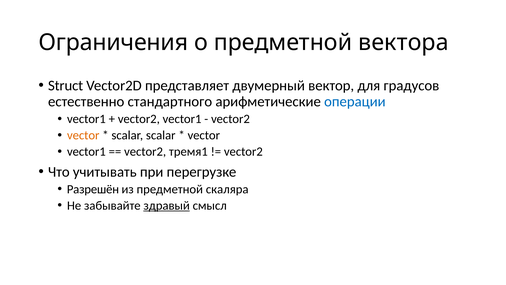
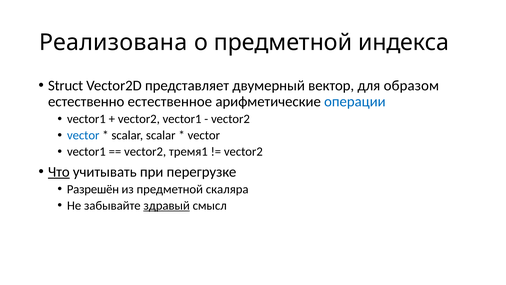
Ограничения: Ограничения -> Реализована (113, 43)
вектора: вектора -> индекса (404, 43)
градусов: градусов -> образом (411, 86)
стандартного: стандартного -> естественное (170, 101)
vector colour: orange -> blue (83, 135)
Что underline: none -> present (59, 172)
